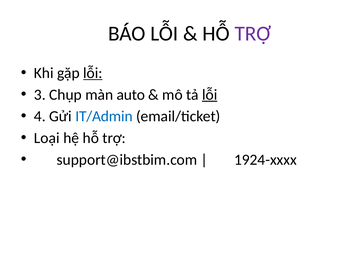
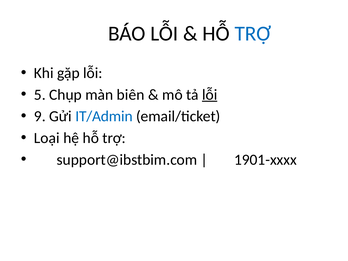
TRỢ colour: purple -> blue (253, 34)
lỗi underline: present -> none (93, 73)
3: 3 -> 5 (40, 95)
auto: auto -> biên (131, 95)
4: 4 -> 9 (40, 116)
1924-xxxx: 1924-xxxx -> 1901-xxxx (265, 160)
